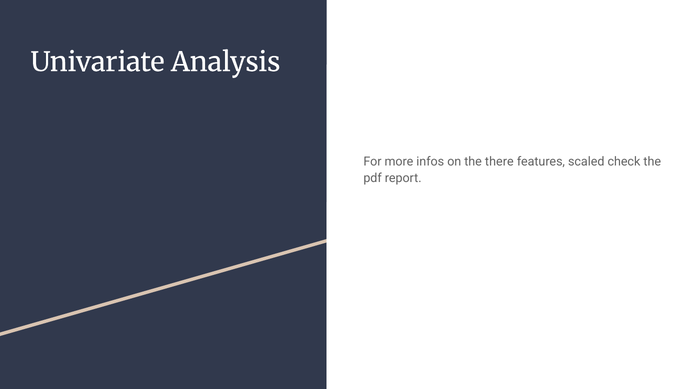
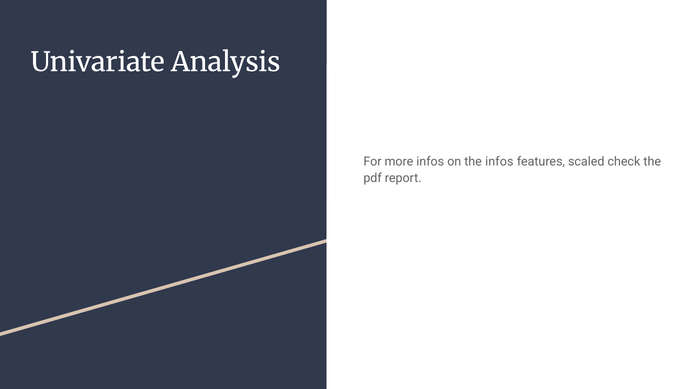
the there: there -> infos (499, 162)
